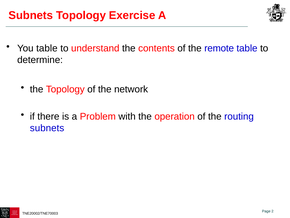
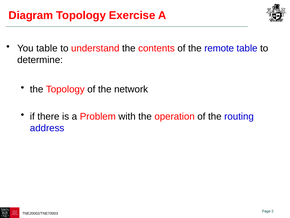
Subnets: Subnets -> Diagram (31, 15)
subnets: subnets -> address (47, 128)
